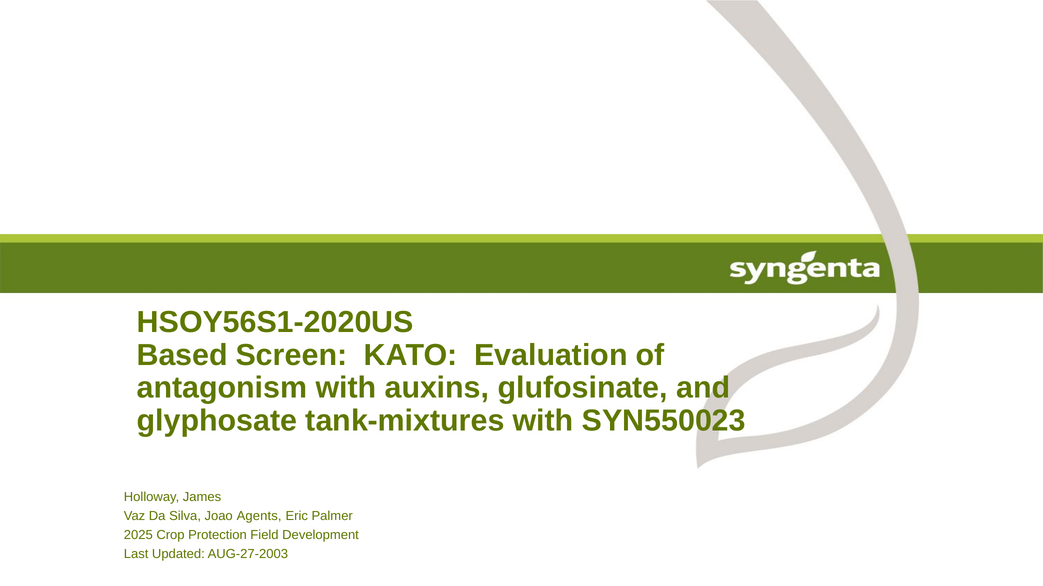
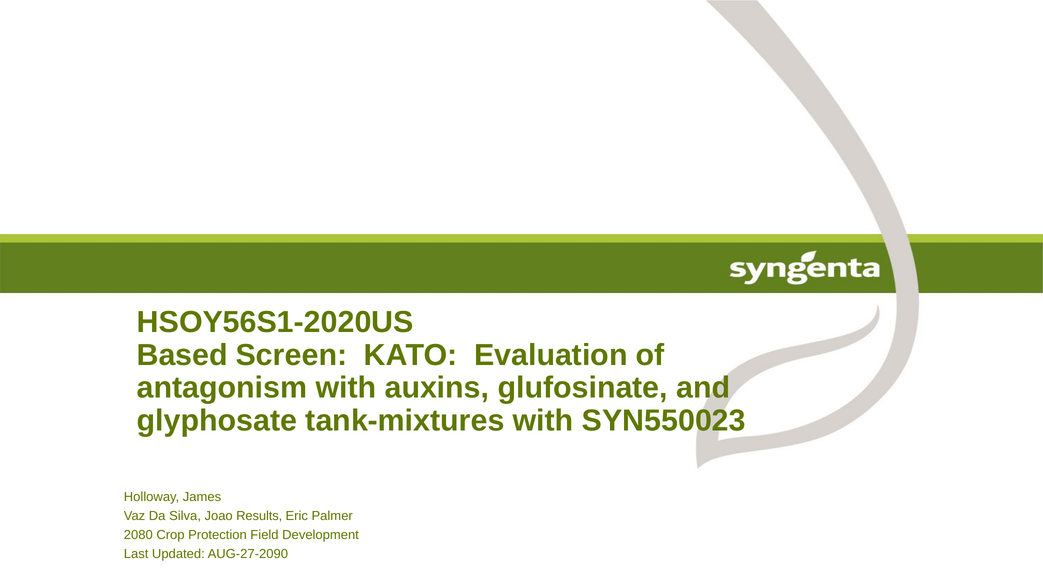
Agents: Agents -> Results (259, 517)
2025: 2025 -> 2080 (138, 535)
AUG-27-2003: AUG-27-2003 -> AUG-27-2090 (248, 554)
